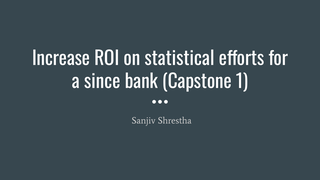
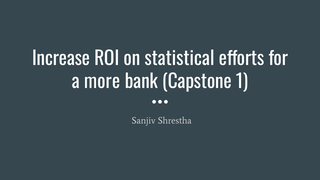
since: since -> more (102, 82)
